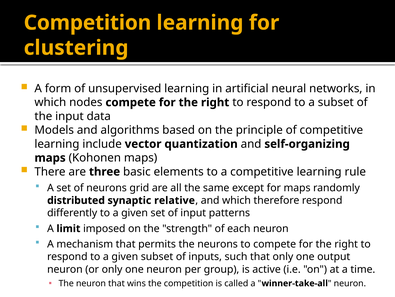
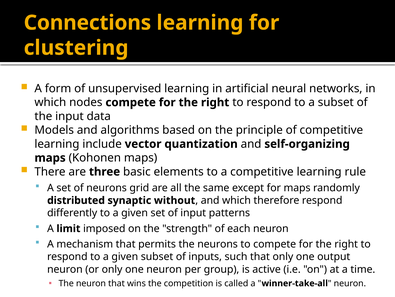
Competition: Competition -> Connections (87, 23)
relative: relative -> without (175, 200)
